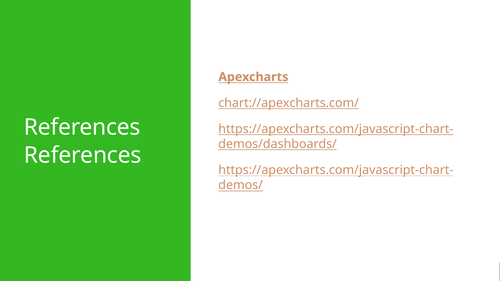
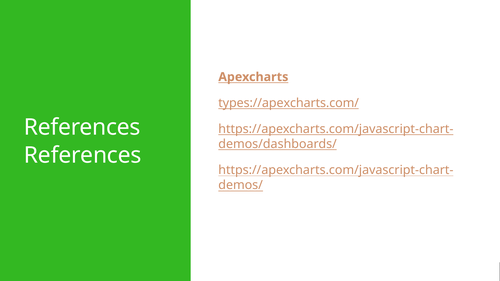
chart://apexcharts.com/: chart://apexcharts.com/ -> types://apexcharts.com/ (289, 103)
